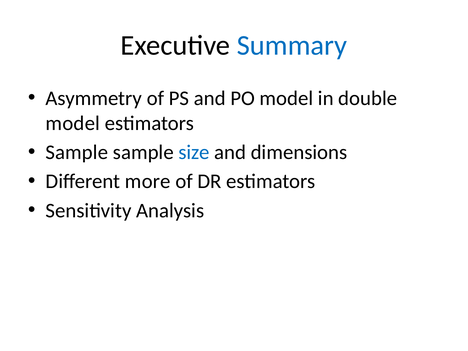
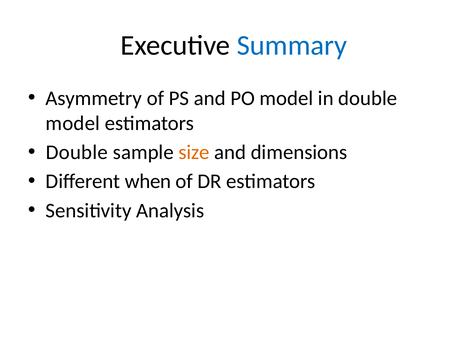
Sample: Sample -> Double (77, 152)
size colour: blue -> orange (194, 152)
more: more -> when (148, 181)
